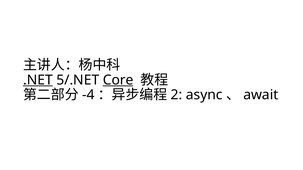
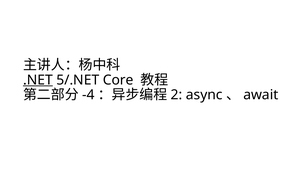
Core underline: present -> none (118, 80)
